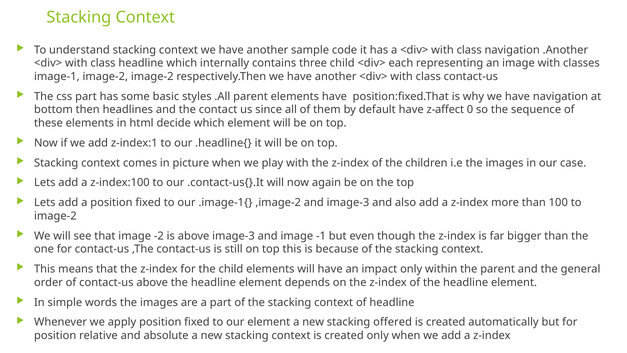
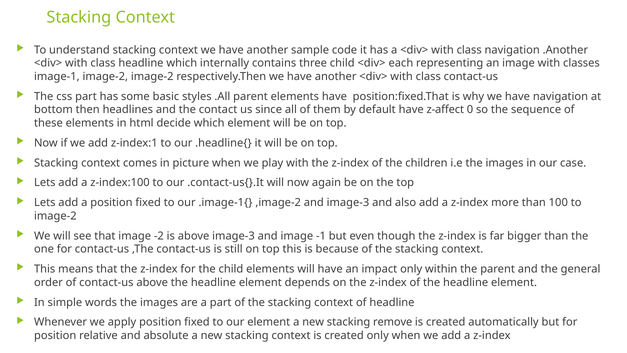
offered: offered -> remove (393, 322)
